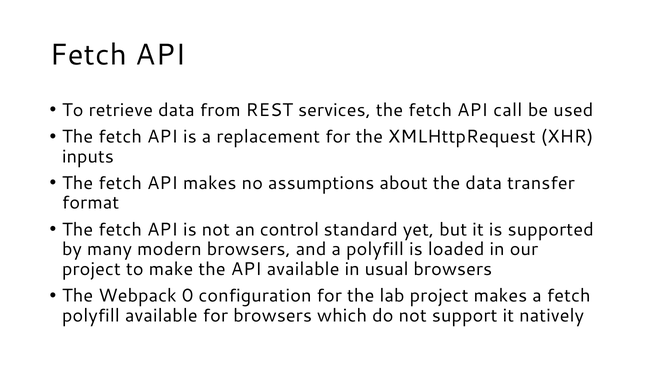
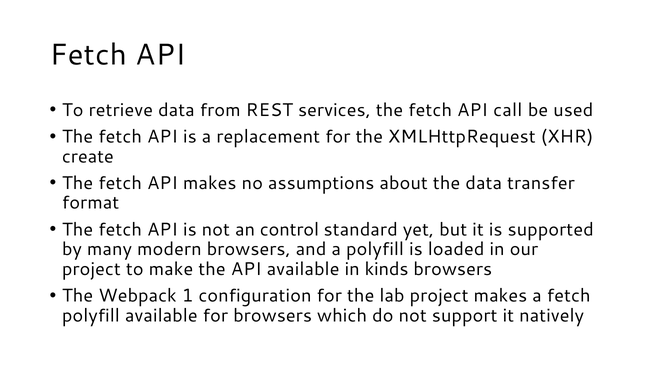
inputs: inputs -> create (88, 156)
usual: usual -> kinds (387, 269)
0: 0 -> 1 (188, 296)
